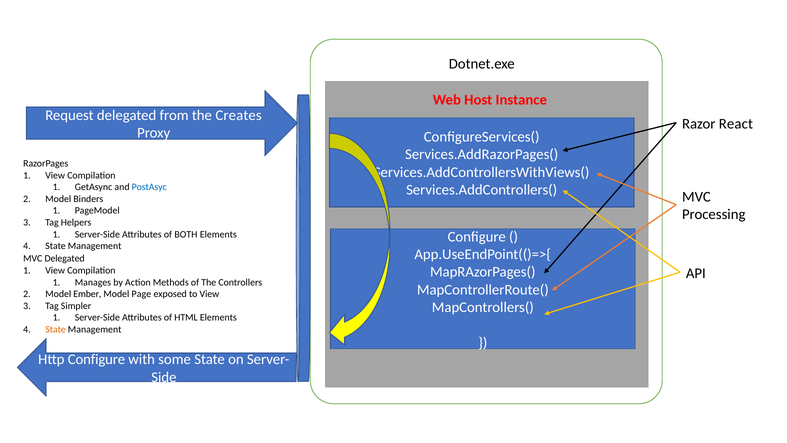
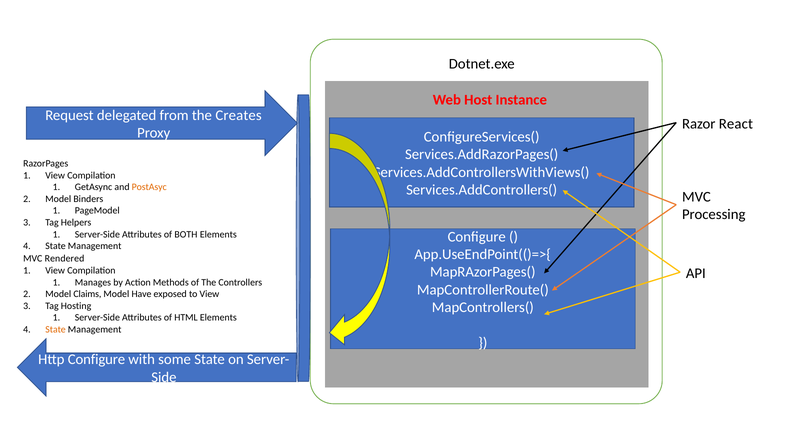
PostAsyc colour: blue -> orange (149, 187)
MVC Delegated: Delegated -> Rendered (65, 258)
Ember: Ember -> Claims (87, 294)
Page: Page -> Have (142, 294)
Simpler: Simpler -> Hosting (76, 306)
